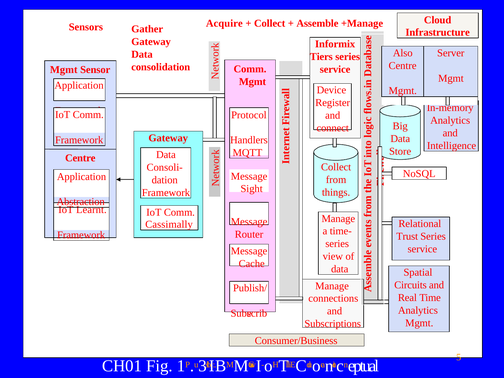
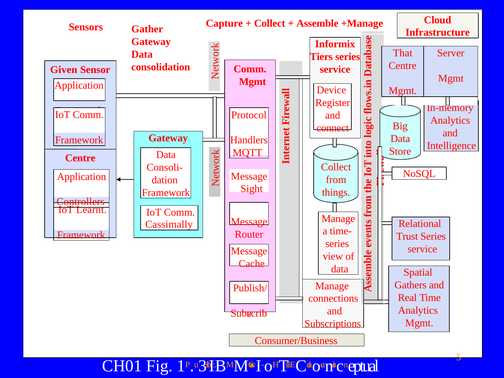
Acquire: Acquire -> Capture (224, 23)
Also: Also -> That (403, 53)
Mgmt: Mgmt -> Given (64, 70)
Abstraction: Abstraction -> Controllers (81, 202)
Circuits: Circuits -> Gathers (410, 285)
